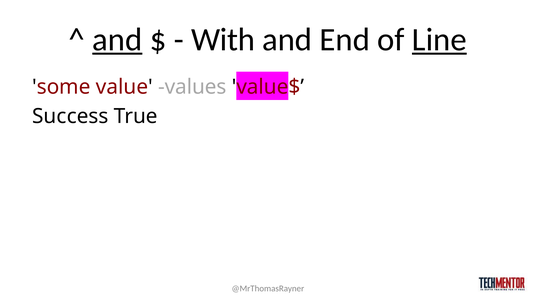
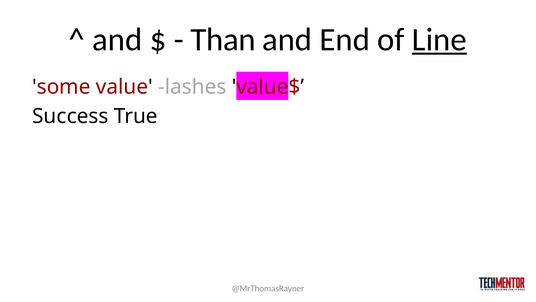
and underline: present -> none (117, 40)
With: With -> Than (223, 40)
values: values -> lashes (192, 87)
